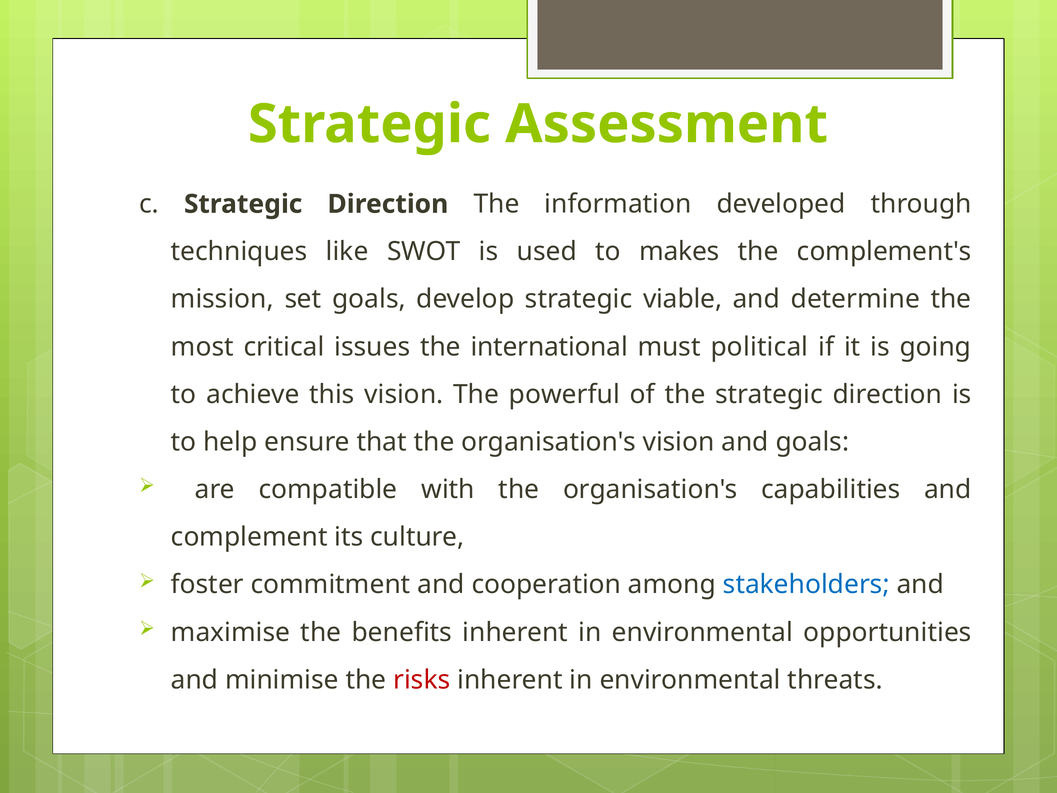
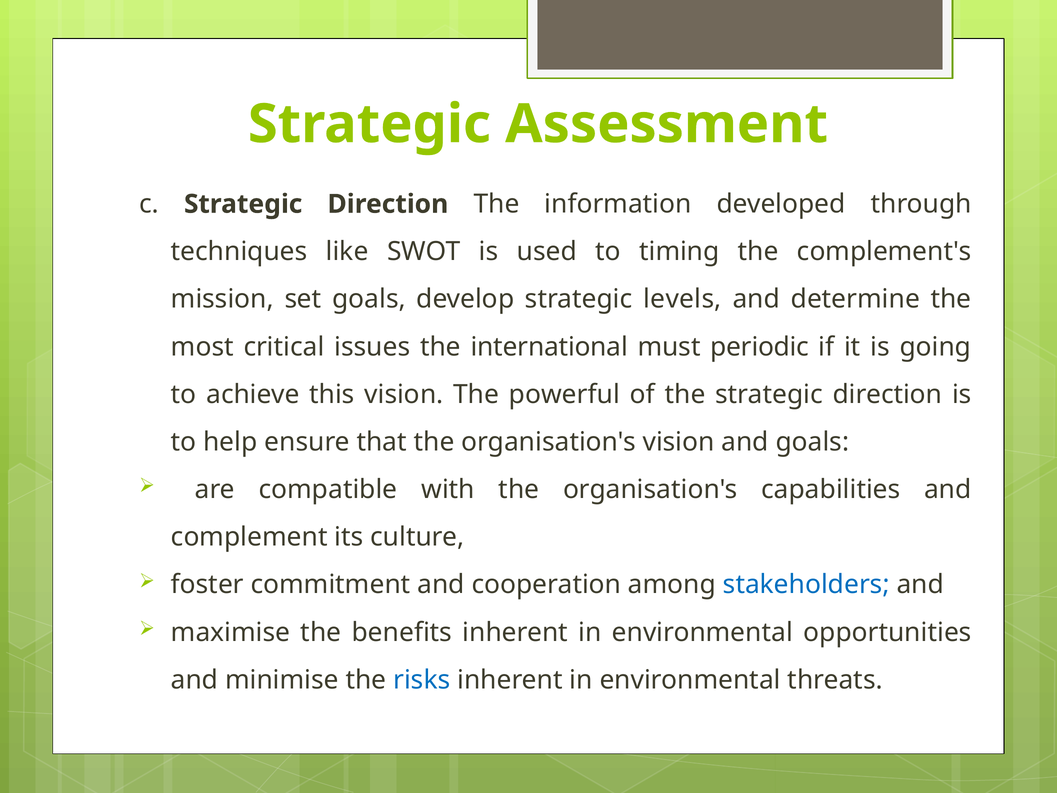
makes: makes -> timing (679, 252)
viable: viable -> levels (682, 299)
political: political -> periodic (760, 347)
risks colour: red -> blue (422, 680)
